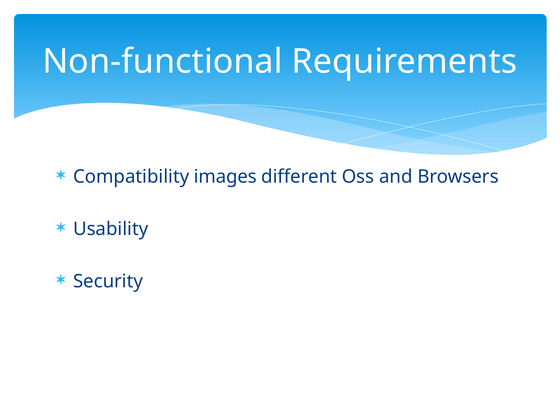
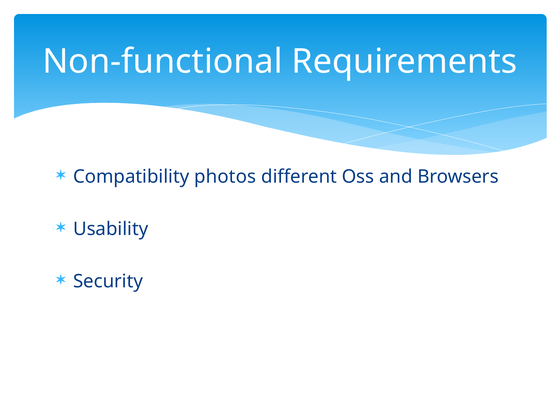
images: images -> photos (225, 177)
